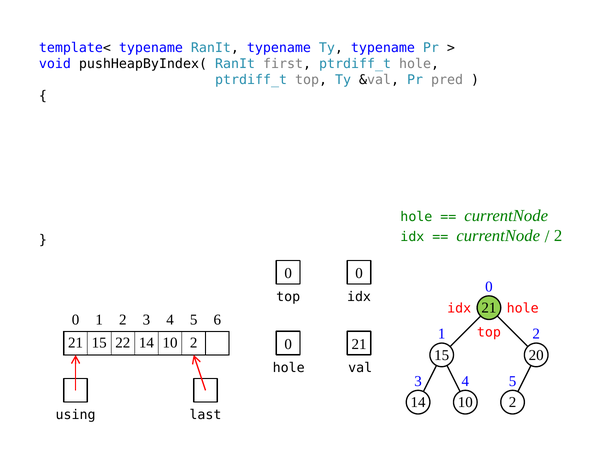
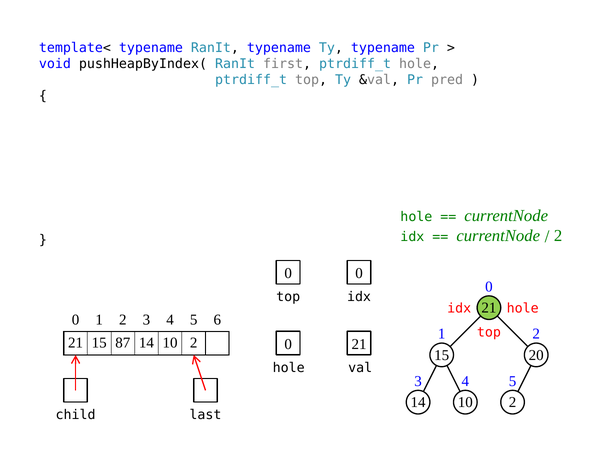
22: 22 -> 87 (123, 343)
using: using -> child (76, 415)
